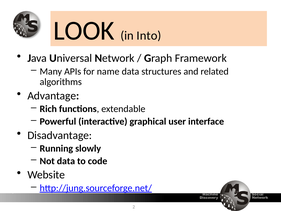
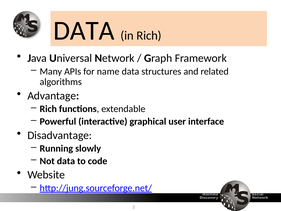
LOOK: LOOK -> DATA (84, 31)
in Into: Into -> Rich (149, 36)
